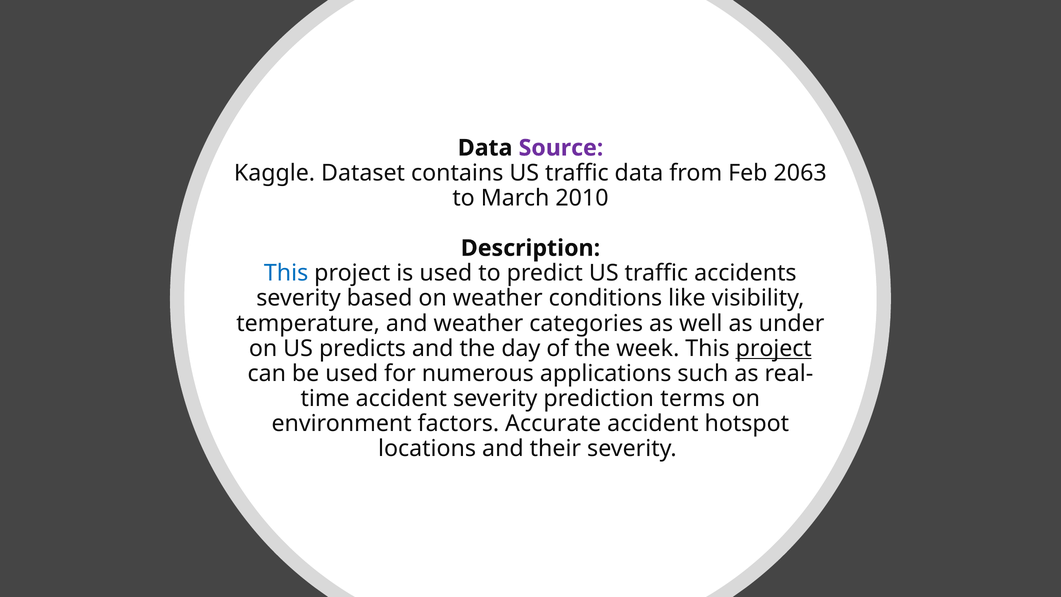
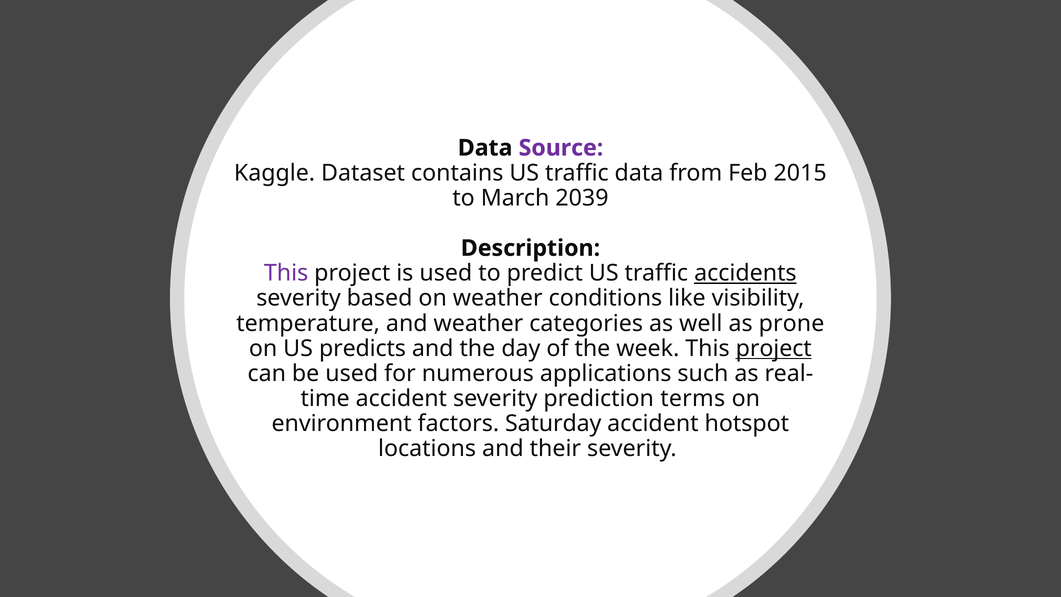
2063: 2063 -> 2015 (800, 173)
2010: 2010 -> 2039 (582, 198)
This colour: blue -> purple (286, 273)
accidents underline: none -> present (745, 273)
under: under -> prone (792, 323)
Accurate: Accurate -> Saturday (553, 424)
